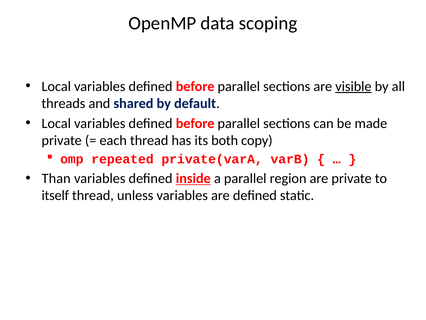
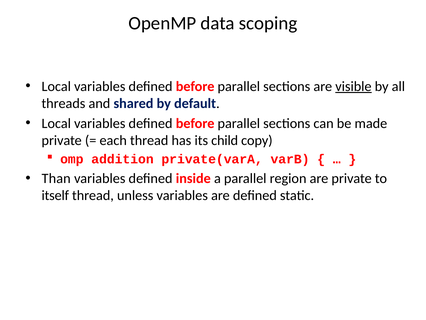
both: both -> child (225, 140)
repeated: repeated -> addition (122, 159)
inside underline: present -> none (193, 178)
